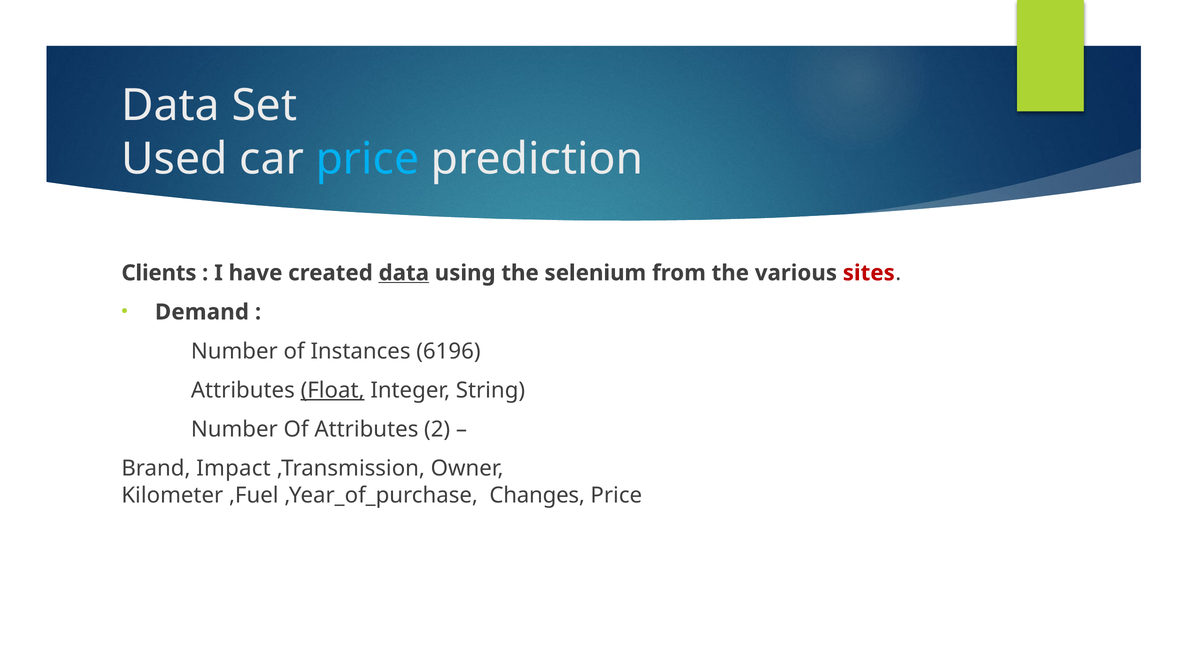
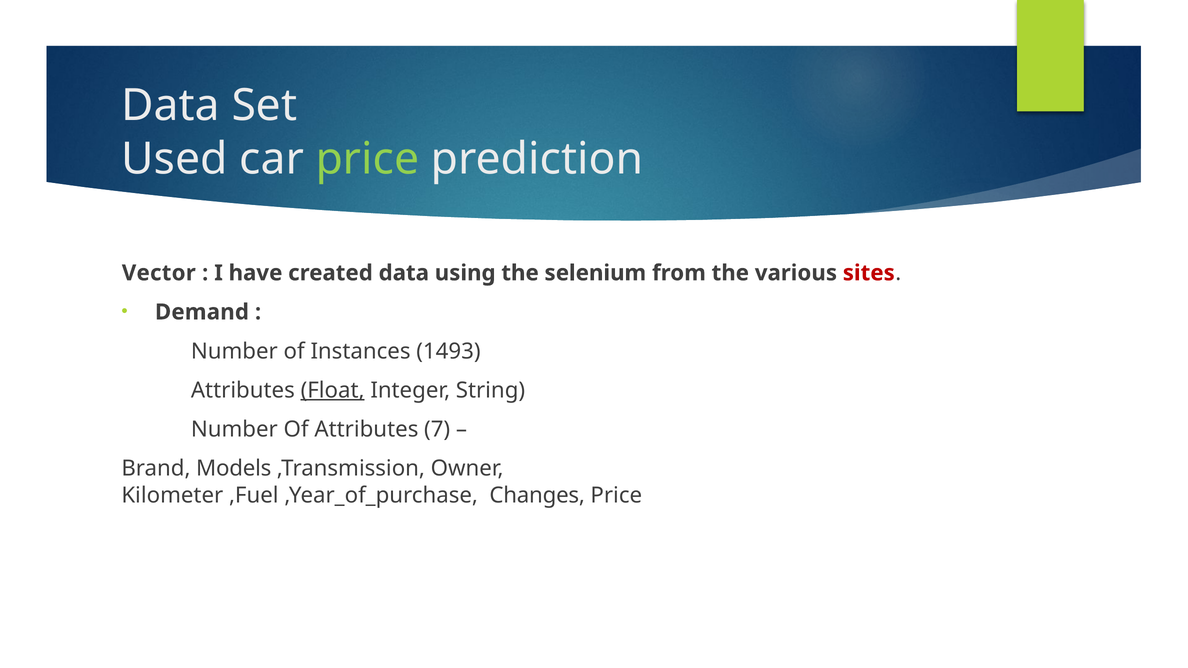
price colour: light blue -> light green (367, 159)
Clients: Clients -> Vector (159, 273)
data underline: present -> none (404, 273)
6196: 6196 -> 1493 (448, 351)
2: 2 -> 7 (437, 430)
Impact: Impact -> Models (234, 469)
